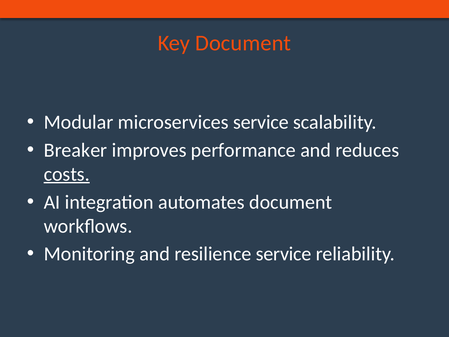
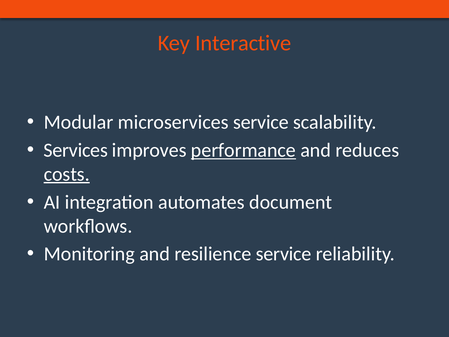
Key Document: Document -> Interactive (243, 43)
Breaker: Breaker -> Services (76, 150)
performance underline: none -> present (243, 150)
